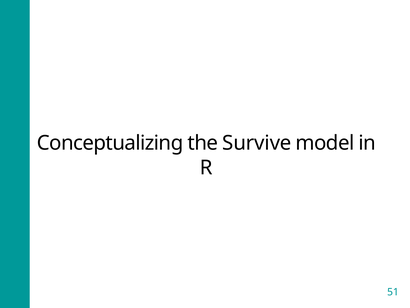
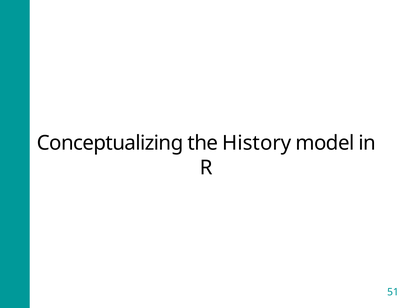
Survive: Survive -> History (257, 143)
